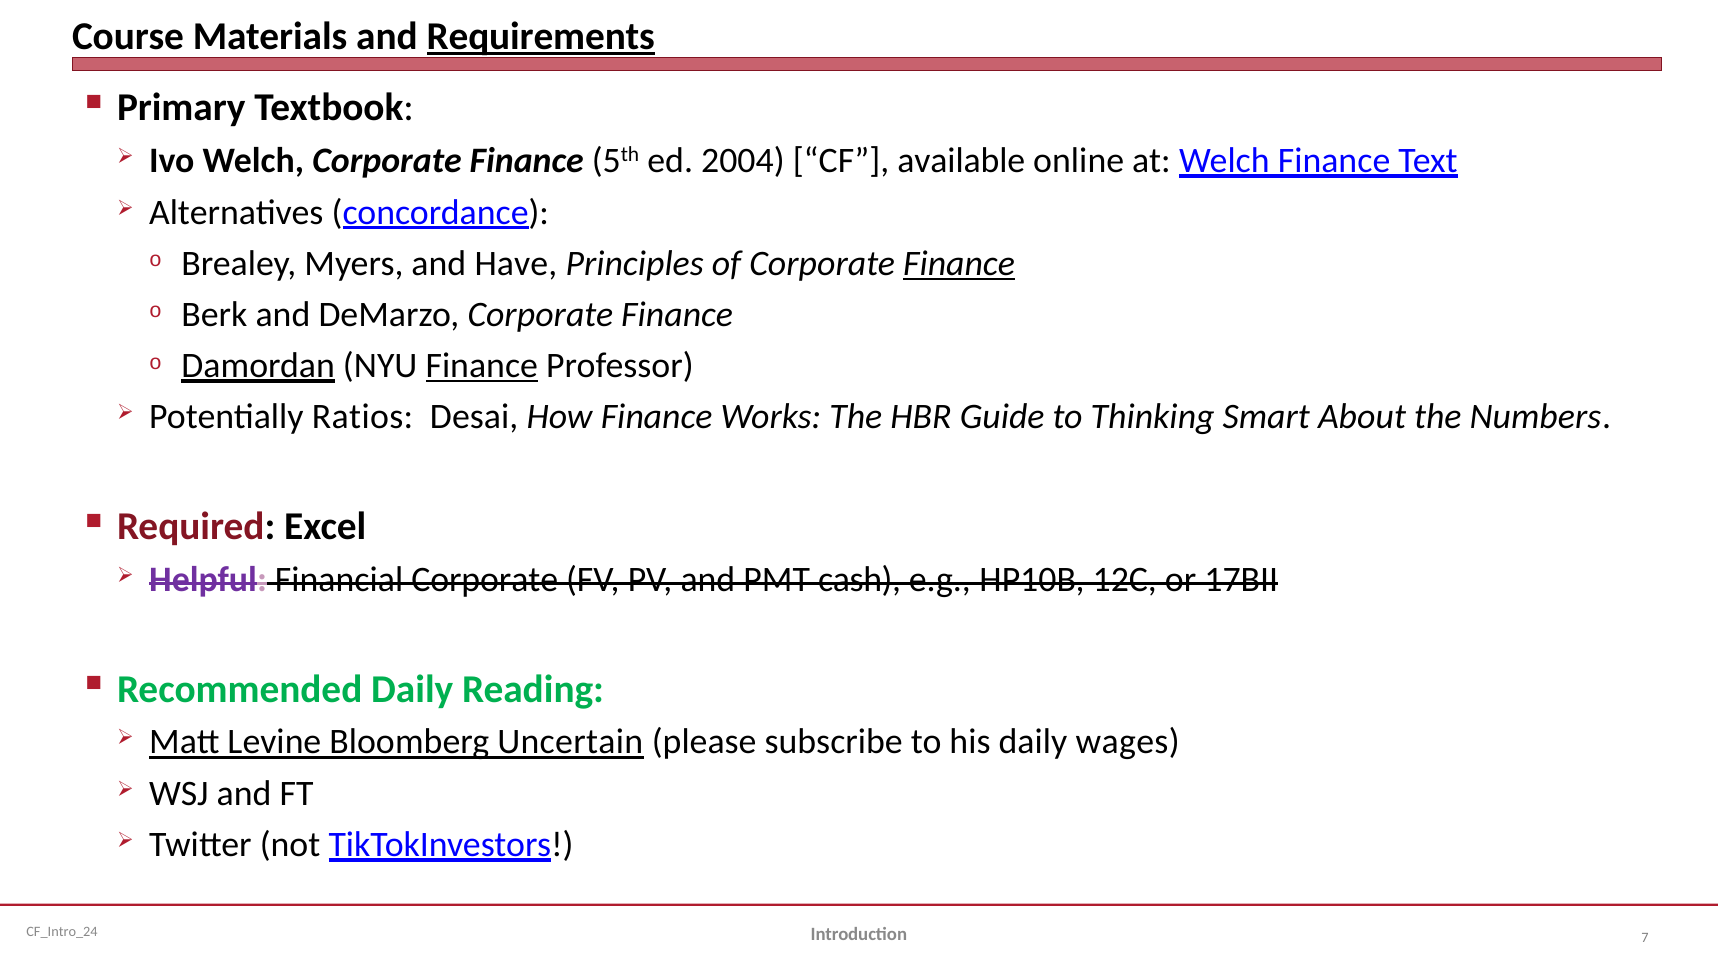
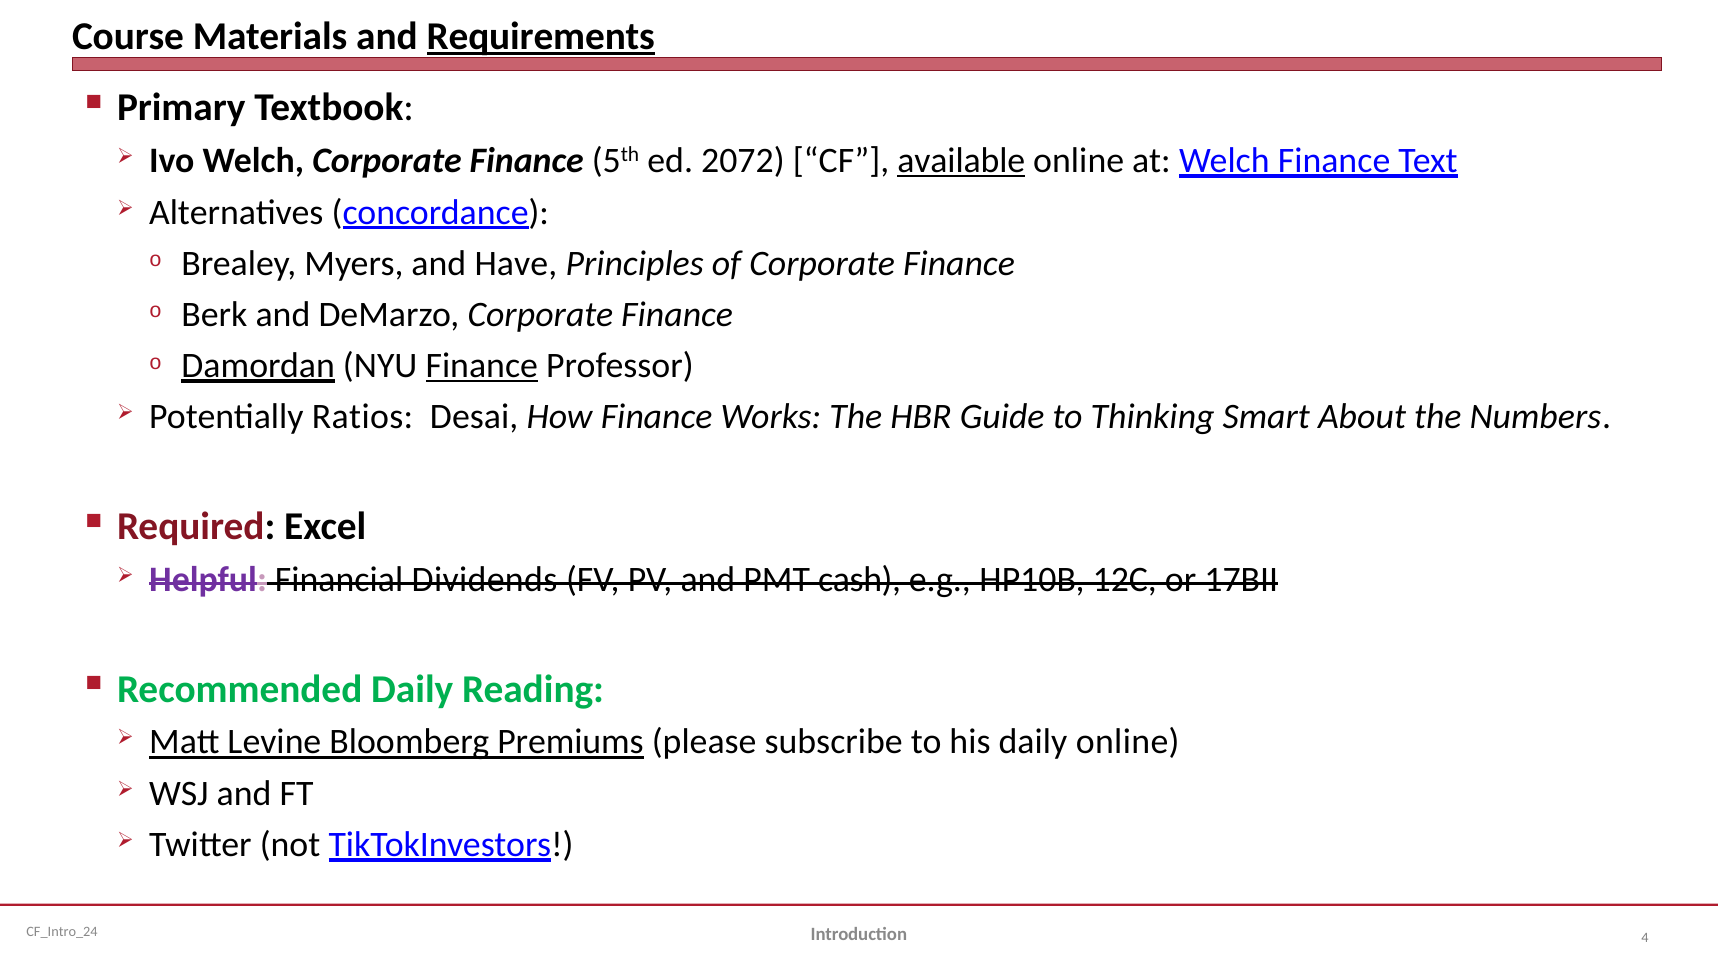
2004: 2004 -> 2072 (743, 161)
available underline: none -> present (961, 161)
Finance underline: present -> none (959, 264)
Financial Corporate: Corporate -> Dividends (484, 580)
Uncertain: Uncertain -> Premiums (570, 742)
daily wages: wages -> online (1128, 742)
7: 7 -> 4 (1645, 938)
